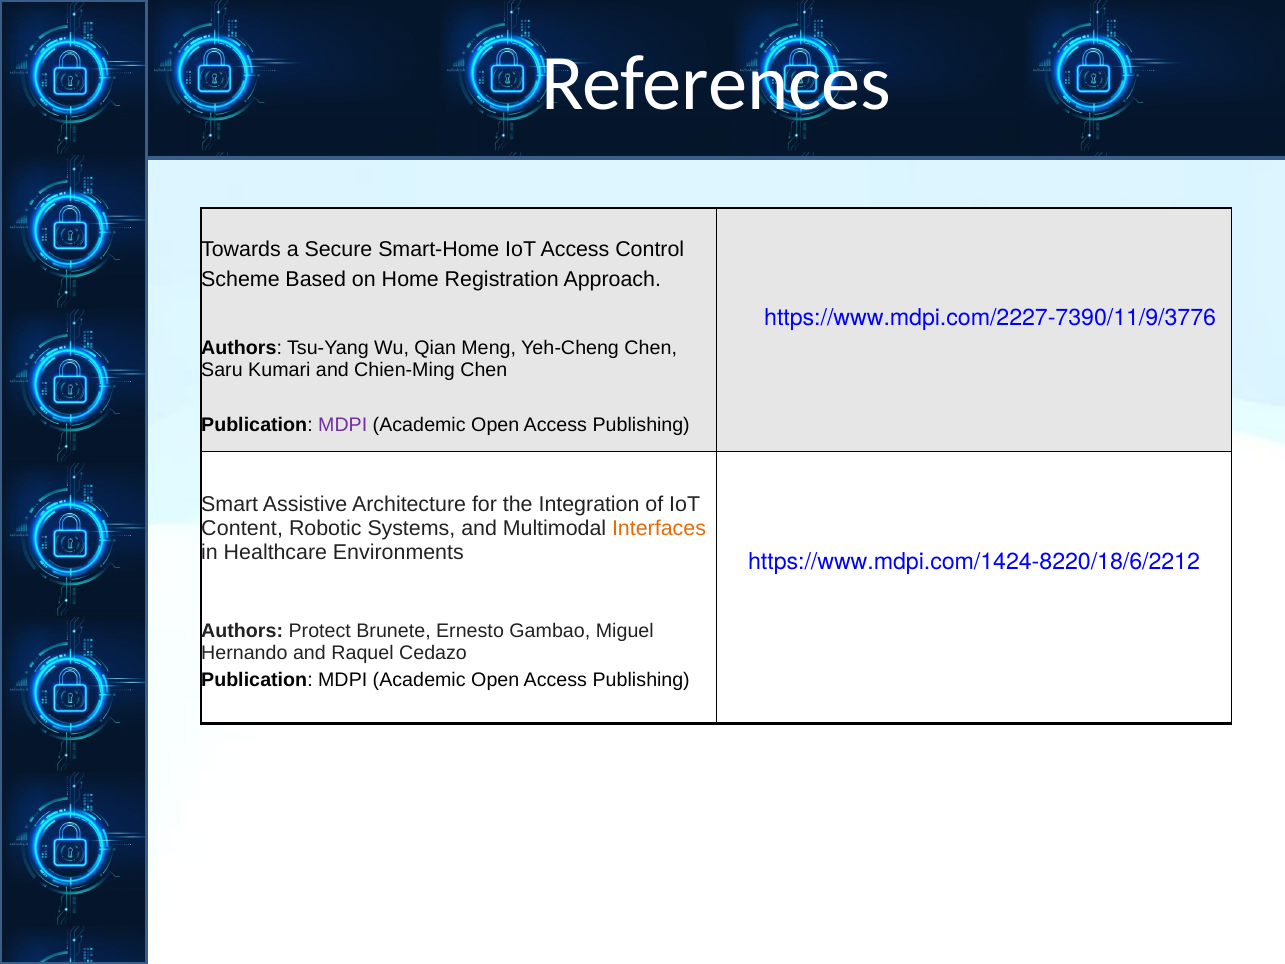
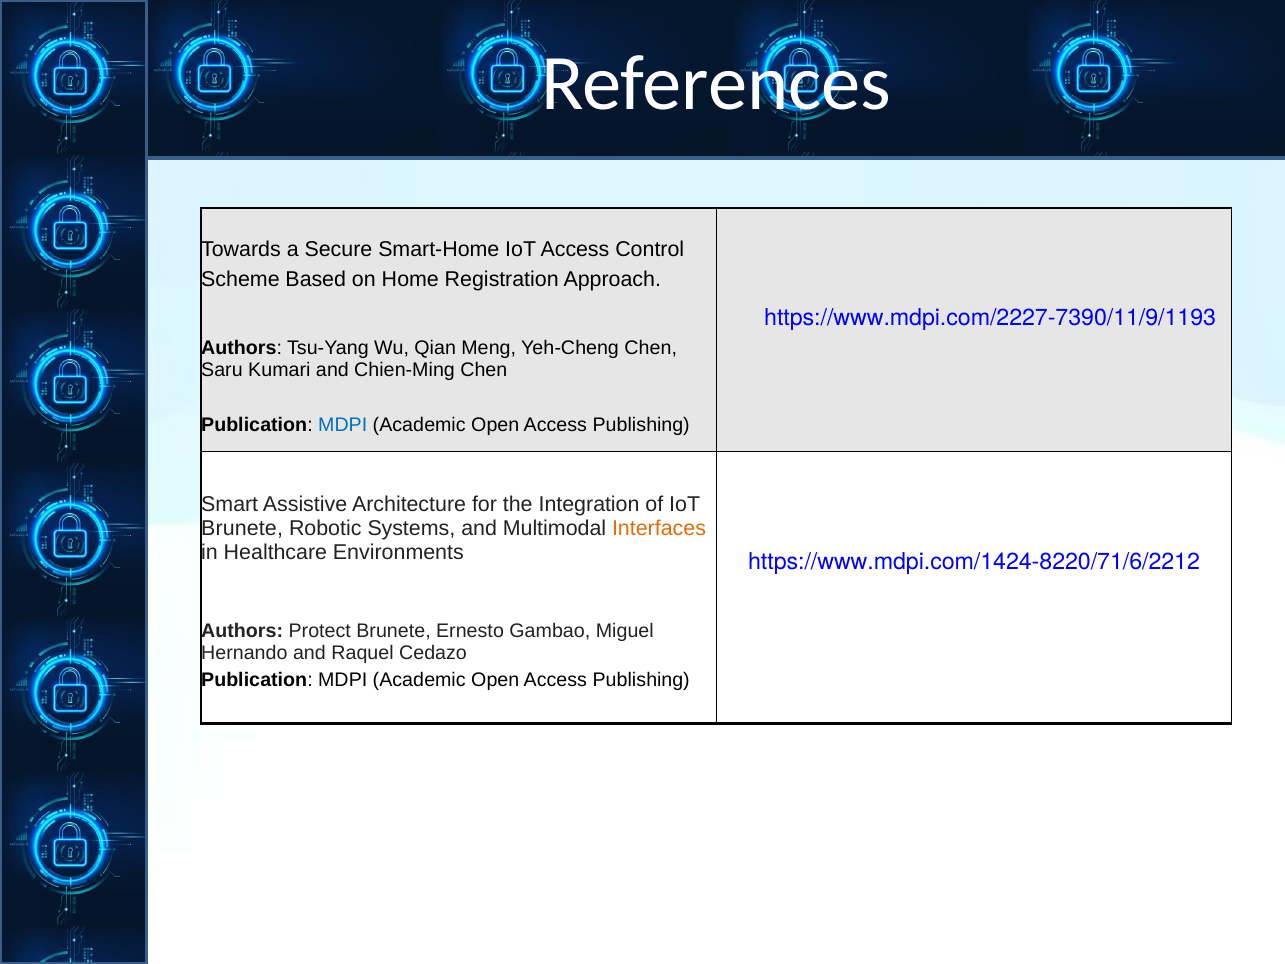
https://www.mdpi.com/2227-7390/11/9/3776: https://www.mdpi.com/2227-7390/11/9/3776 -> https://www.mdpi.com/2227-7390/11/9/1193 (990, 318)
MDPI colour: purple -> blue (343, 425)
Content: Content -> Brunete (242, 528)
https://www.mdpi.com/1424-8220/18/6/2212: https://www.mdpi.com/1424-8220/18/6/2212 -> https://www.mdpi.com/1424-8220/71/6/2212 (974, 562)
